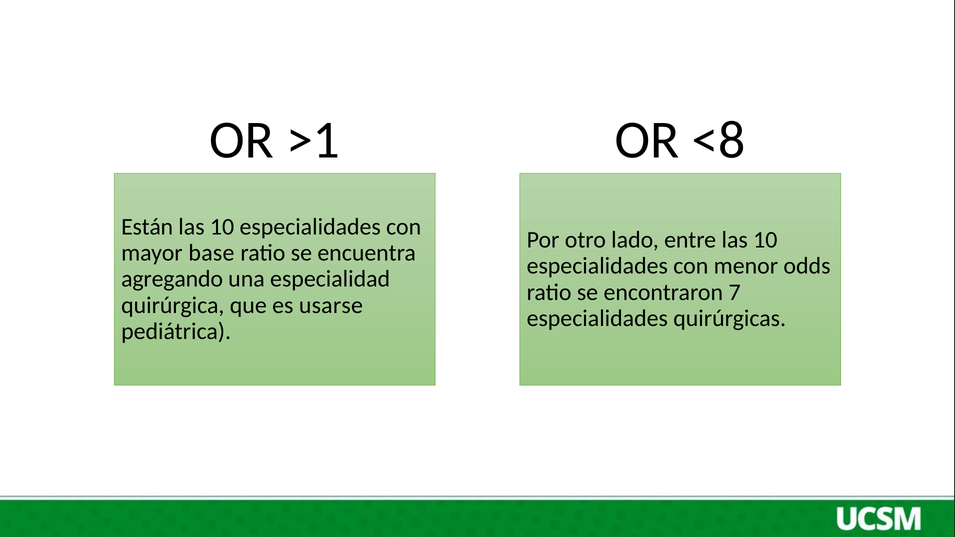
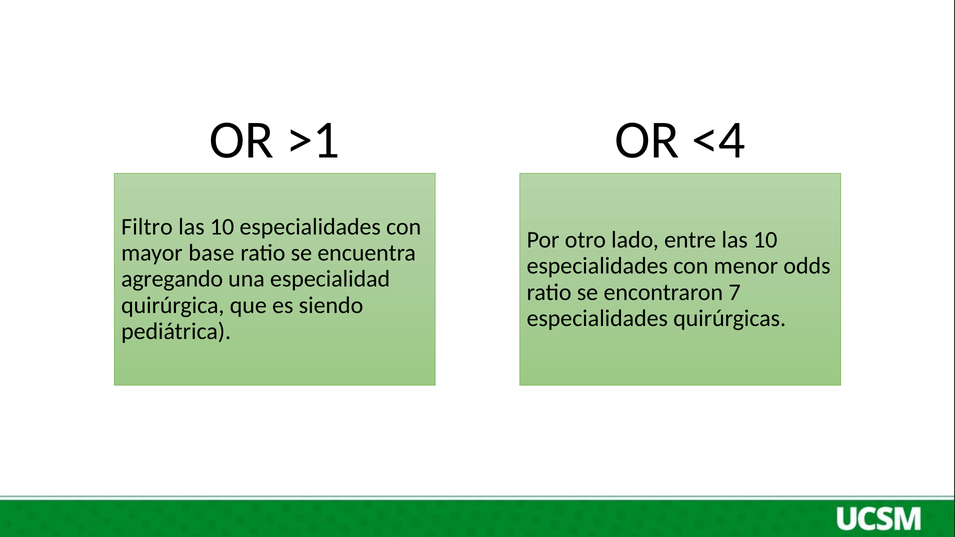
<8: <8 -> <4 (719, 140)
Están: Están -> Filtro (147, 227)
usarse: usarse -> siendo (331, 305)
